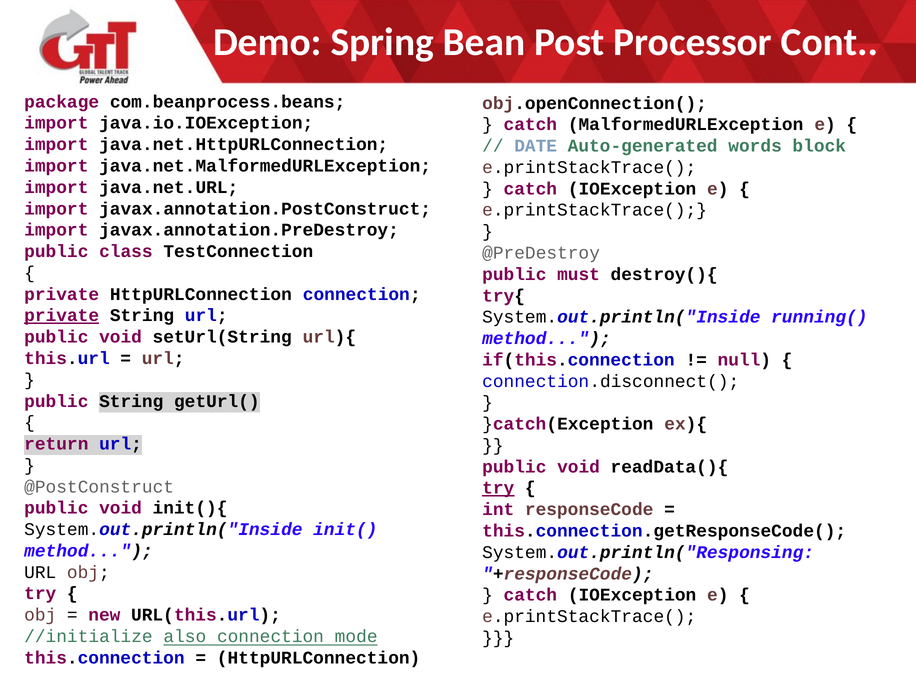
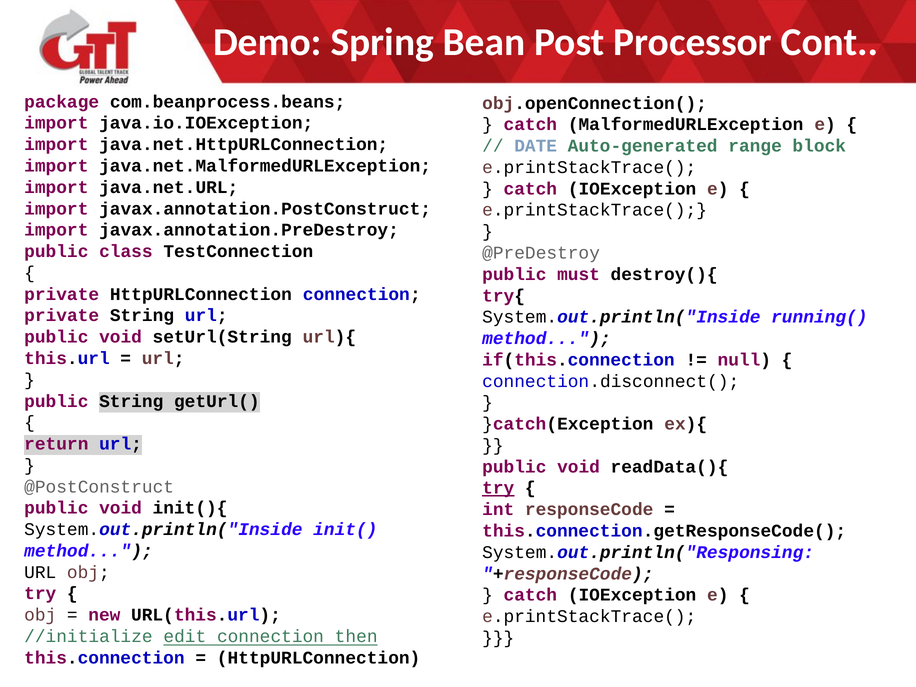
words: words -> range (755, 146)
private underline: present -> none (62, 316)
also: also -> edit (185, 636)
mode: mode -> then (356, 636)
